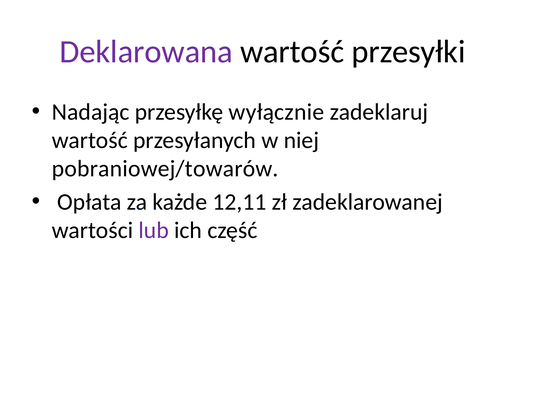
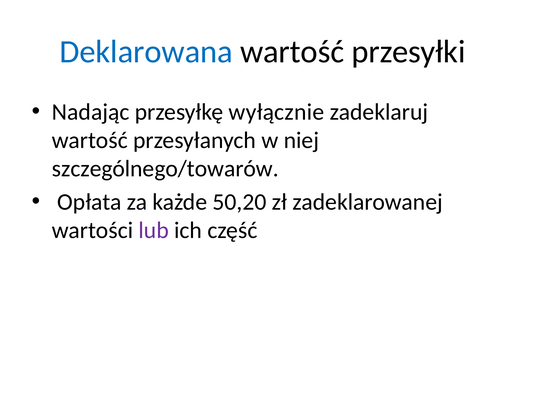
Deklarowana colour: purple -> blue (146, 52)
pobraniowej/towarów: pobraniowej/towarów -> szczególnego/towarów (165, 169)
12,11: 12,11 -> 50,20 (240, 202)
